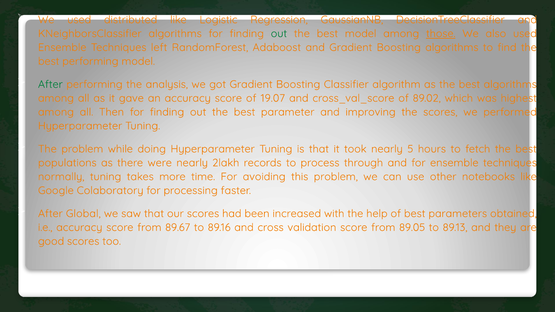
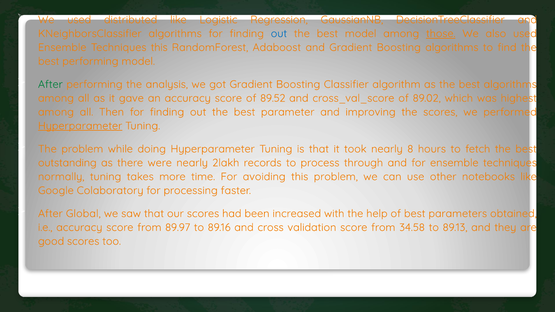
out colour: green -> blue (279, 34)
Techniques left: left -> this (159, 47)
19.07: 19.07 -> 89.52 (273, 98)
Hyperparameter underline: none -> present (80, 126)
5: 5 -> 8 (410, 149)
populations: populations -> outstanding (67, 163)
89.67: 89.67 -> 89.97 (178, 228)
89.05: 89.05 -> 34.58 (412, 228)
